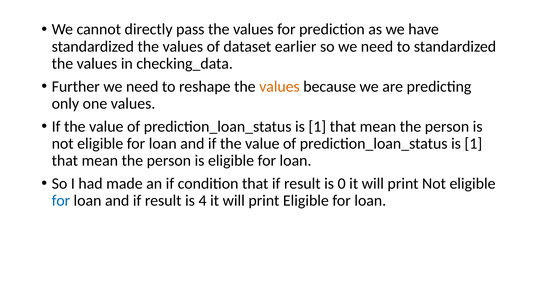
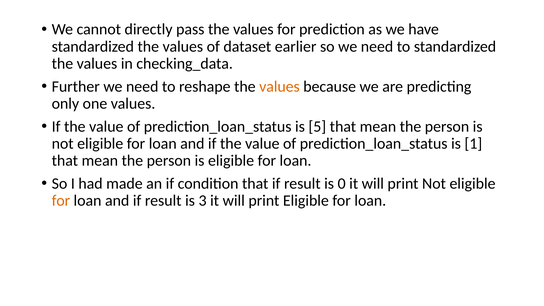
1: 1 -> 5 (317, 126)
for colour: blue -> orange (61, 201)
4: 4 -> 3 (203, 201)
